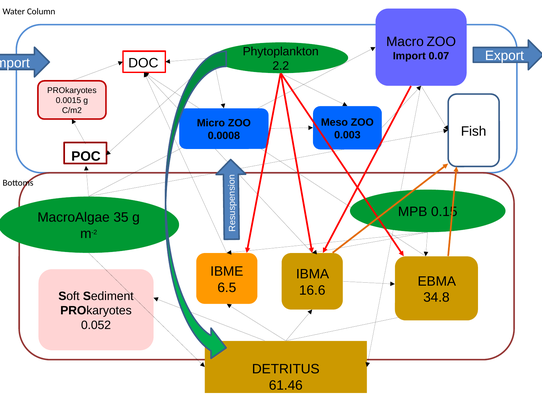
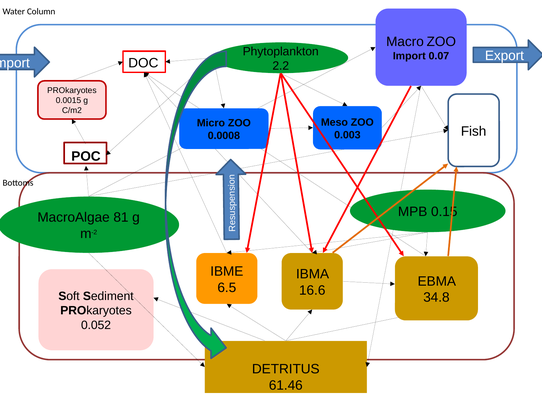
35: 35 -> 81 (121, 217)
